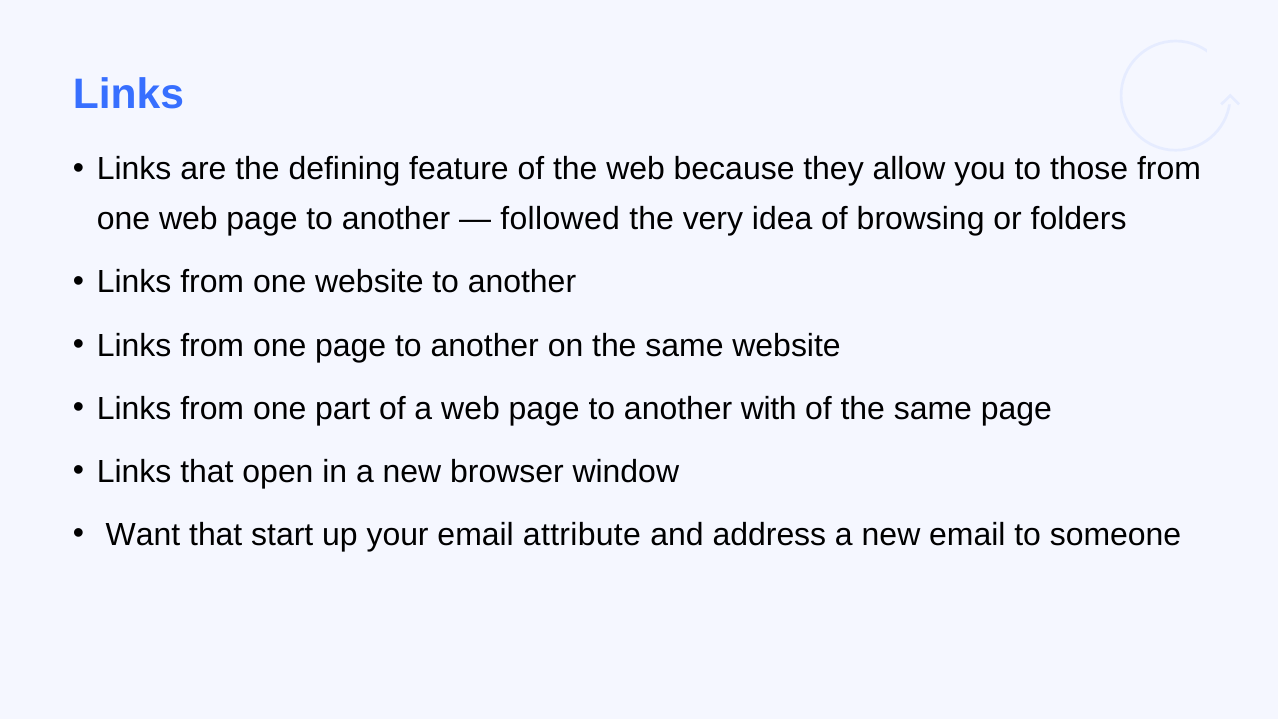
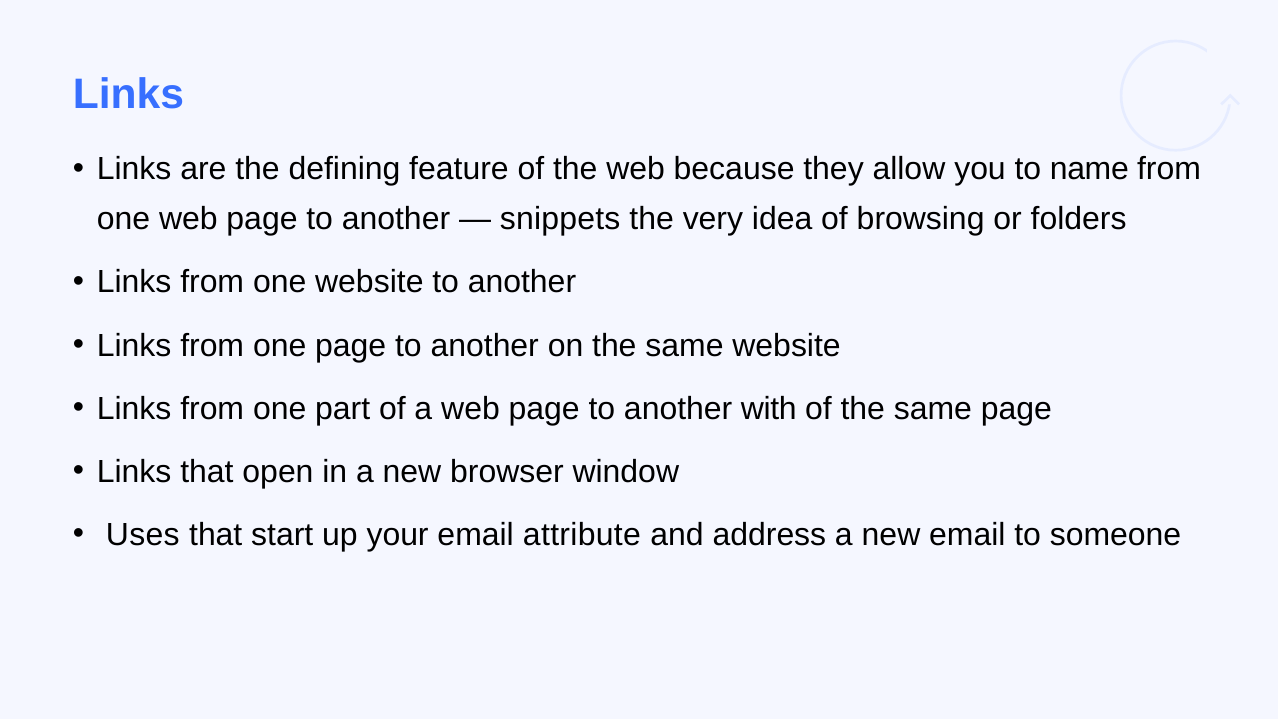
those: those -> name (1089, 169)
followed: followed -> snippets (560, 219)
Want: Want -> Uses (143, 535)
